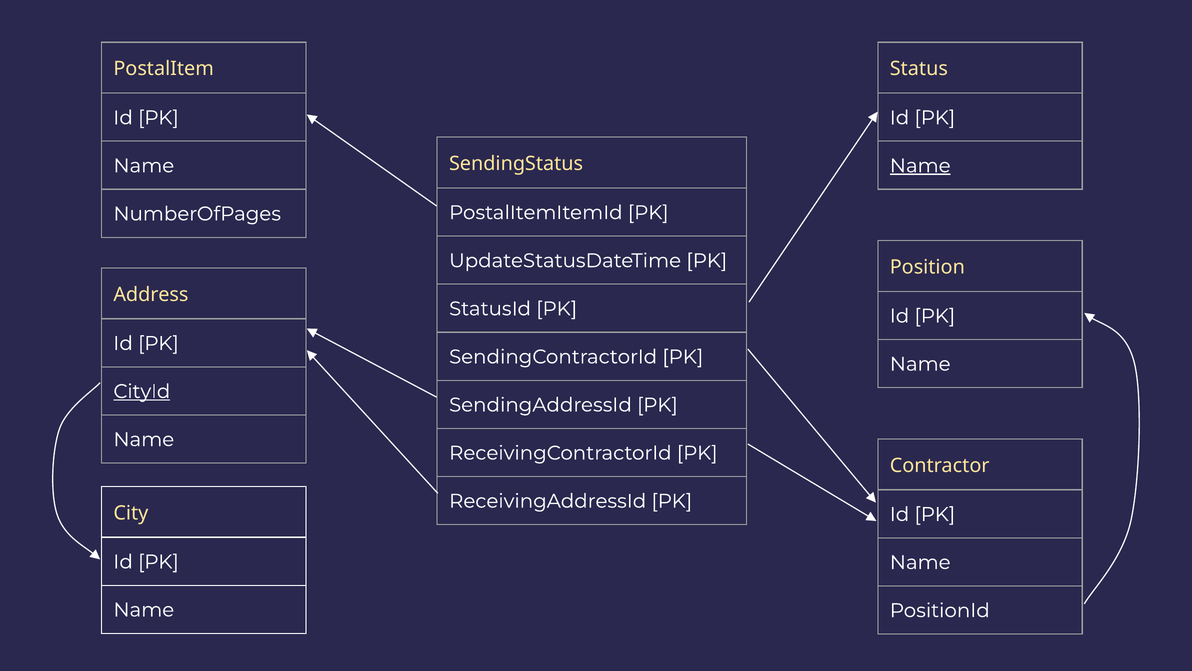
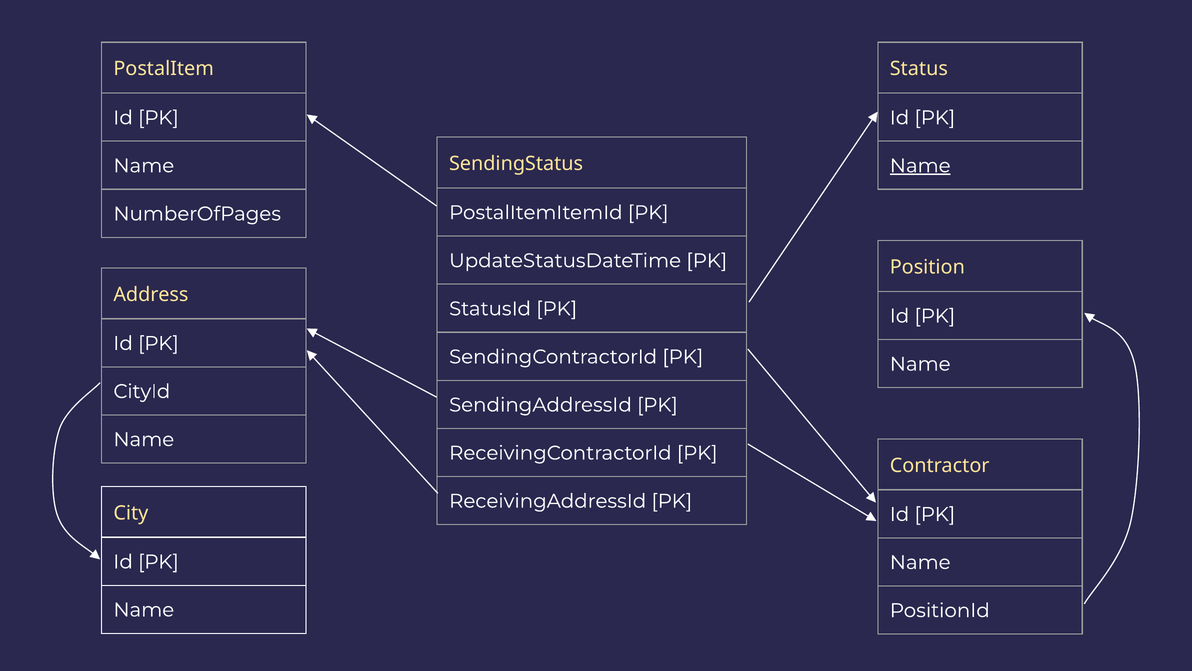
CityId underline: present -> none (142, 391)
